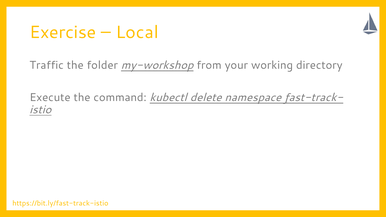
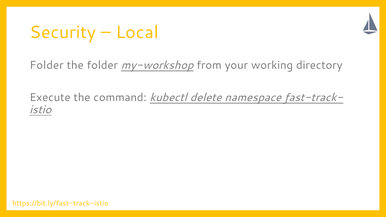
Exercise: Exercise -> Security (63, 32)
Traffic: Traffic -> Folder (47, 65)
